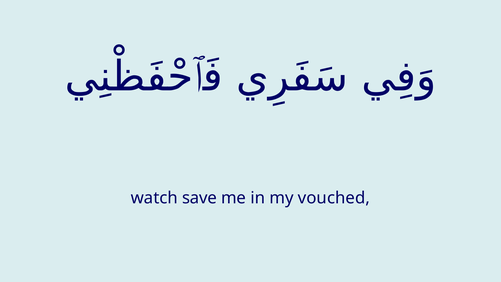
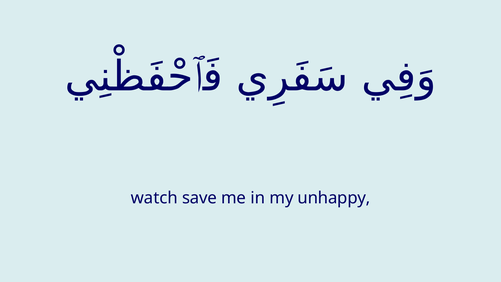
vouched: vouched -> unhappy (334, 198)
